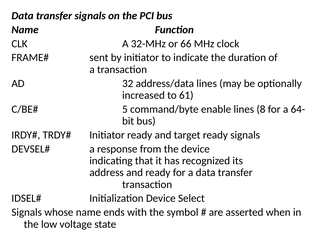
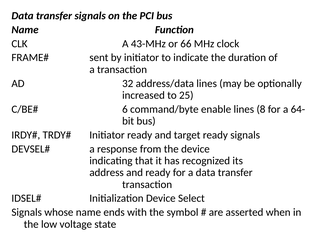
32-MHz: 32-MHz -> 43-MHz (148, 44)
61: 61 -> 25 (186, 95)
5: 5 -> 6 (125, 109)
